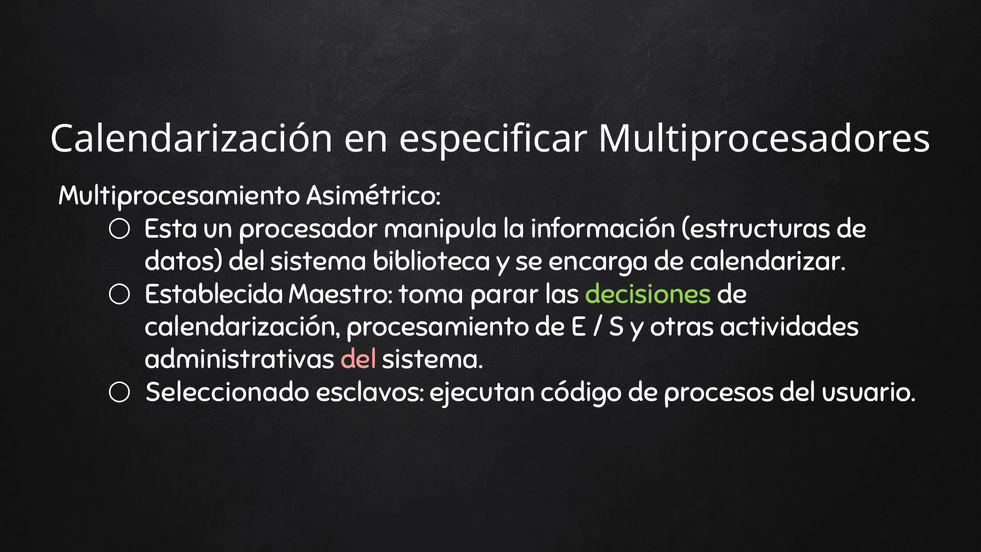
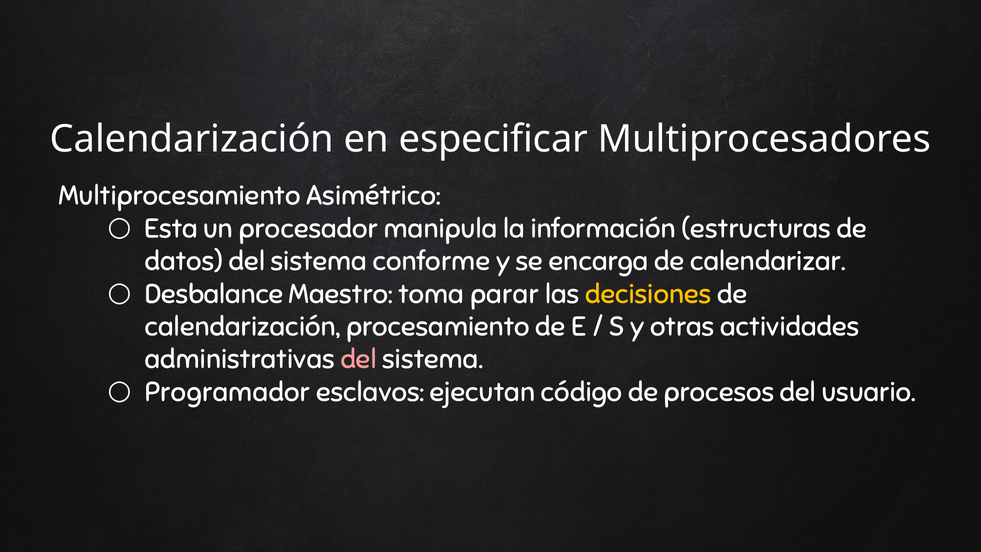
biblioteca: biblioteca -> conforme (431, 261)
Establecida: Establecida -> Desbalance (214, 294)
decisiones colour: light green -> yellow (648, 294)
Seleccionado: Seleccionado -> Programador (227, 392)
